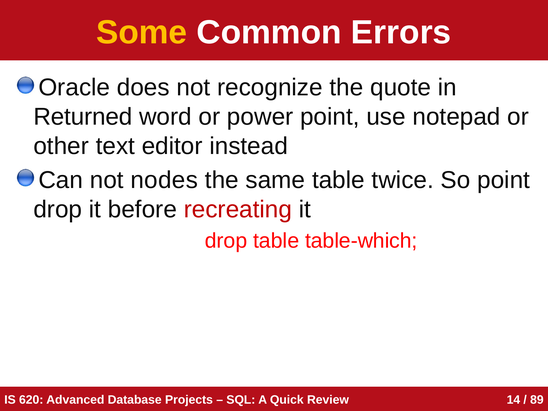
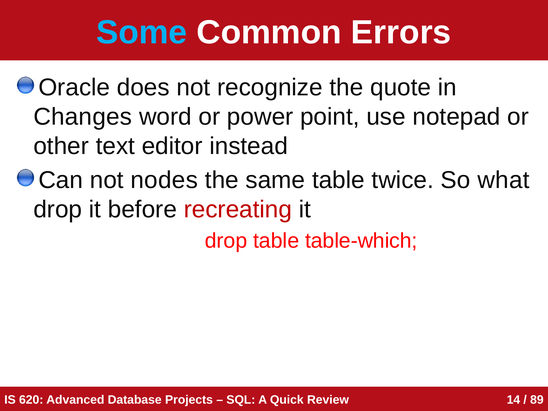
Some colour: yellow -> light blue (142, 33)
Returned: Returned -> Changes (83, 117)
So point: point -> what (503, 180)
